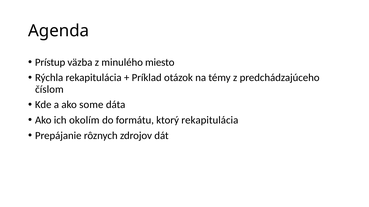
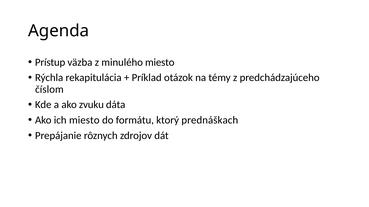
some: some -> zvuku (91, 105)
ich okolím: okolím -> miesto (84, 120)
ktorý rekapitulácia: rekapitulácia -> prednáškach (210, 120)
